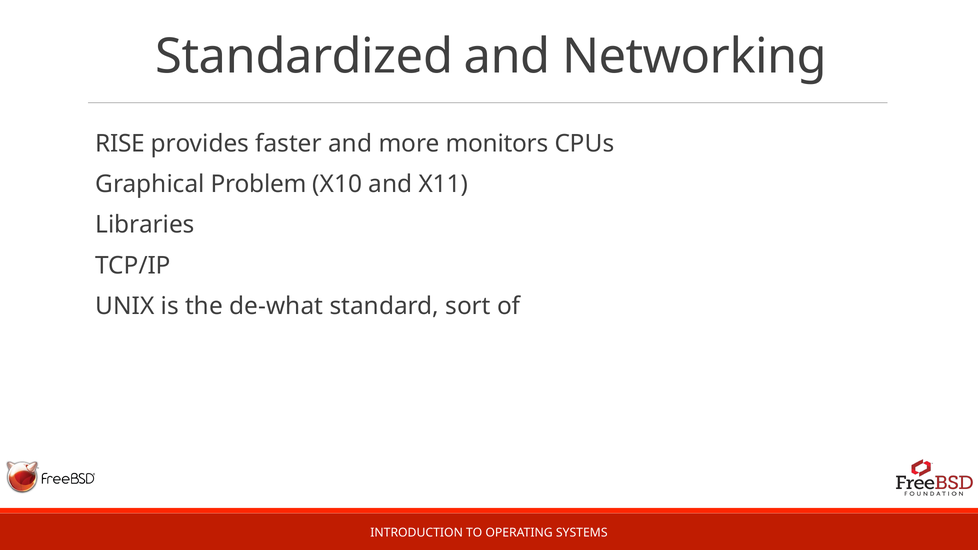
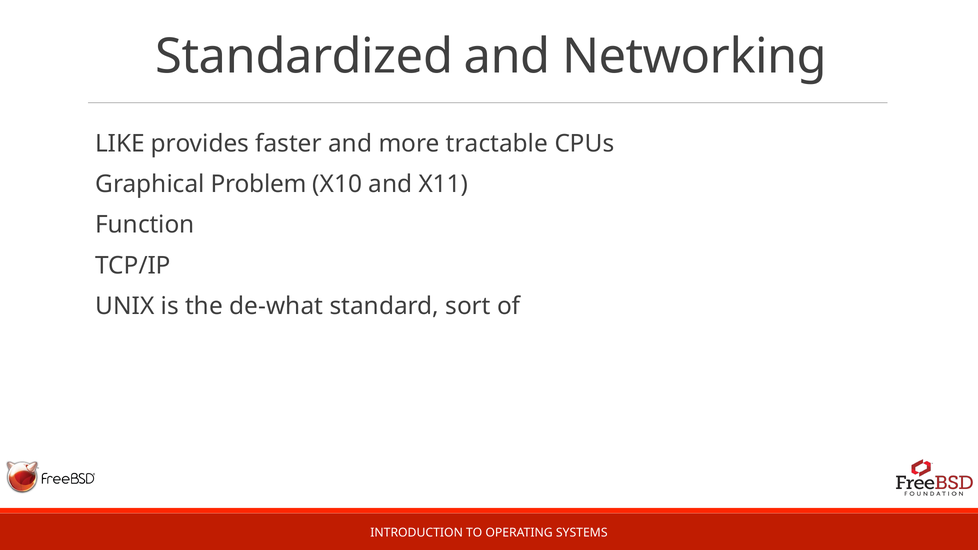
RISE: RISE -> LIKE (120, 144)
monitors: monitors -> tractable (497, 144)
Libraries: Libraries -> Function (145, 225)
